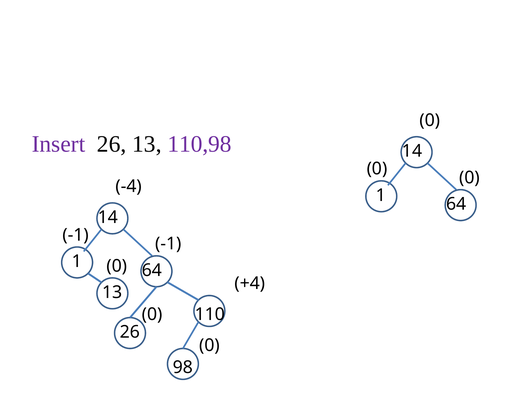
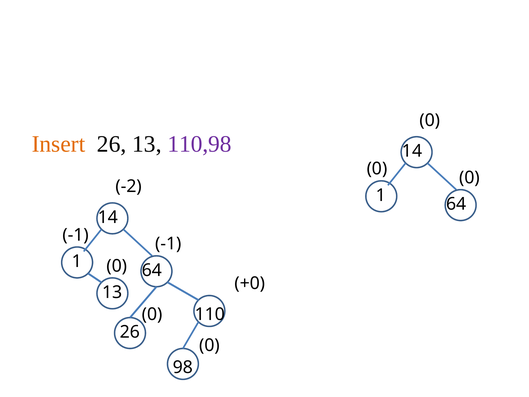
Insert colour: purple -> orange (58, 144)
-4: -4 -> -2 (129, 186)
+4: +4 -> +0 (250, 283)
